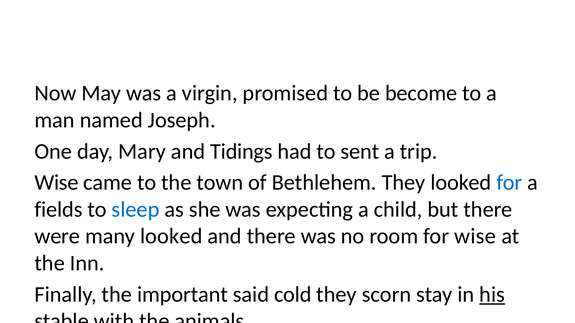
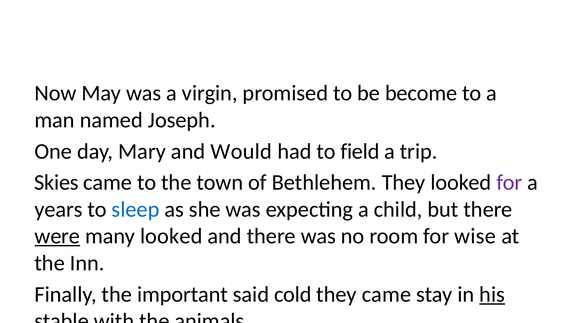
Tidings: Tidings -> Would (241, 152)
sent: sent -> field (360, 152)
Wise: Wise -> Skies (56, 183)
for colour: blue -> purple (509, 183)
fields: fields -> years (59, 210)
were underline: none -> present (57, 237)
they scorn: scorn -> came (386, 295)
